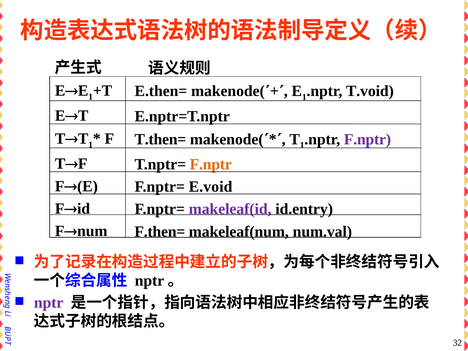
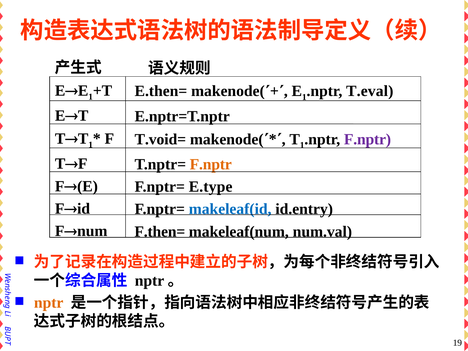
T.void: T.void -> T.eval (370, 91)
T.then=: T.then= -> T.void= (160, 139)
E.void: E.void -> E.type (211, 187)
makeleaf(id colour: purple -> blue (230, 209)
nptr colour: purple -> orange (49, 303)
32: 32 -> 19 (457, 343)
